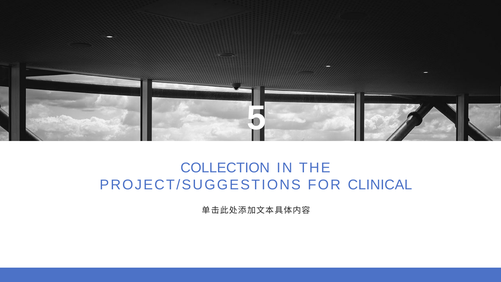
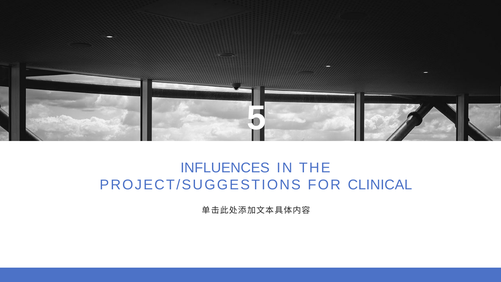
COLLECTION: COLLECTION -> INFLUENCES (225, 168)
